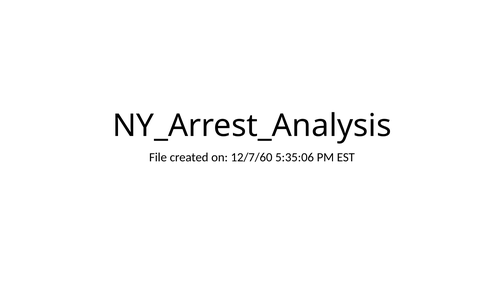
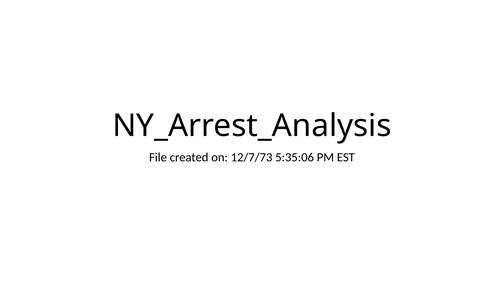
12/7/60: 12/7/60 -> 12/7/73 (252, 158)
